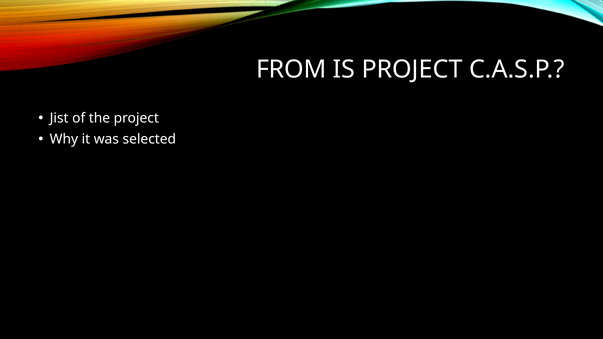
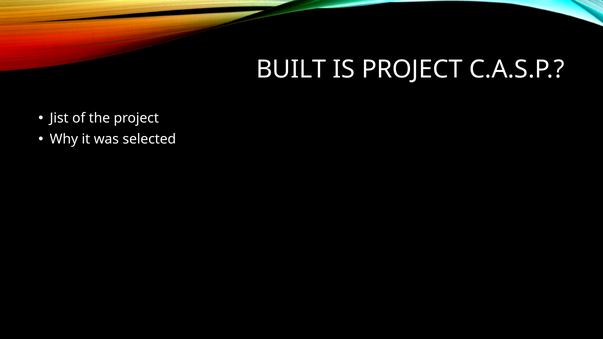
FROM: FROM -> BUILT (291, 70)
